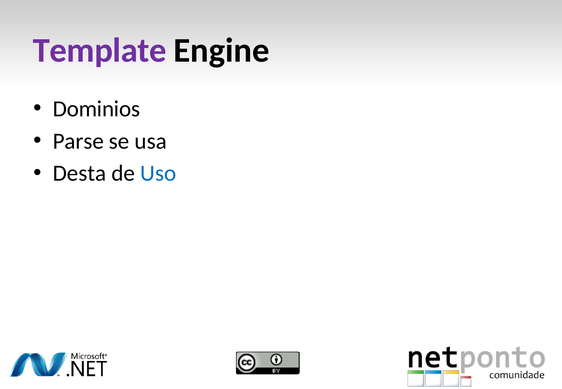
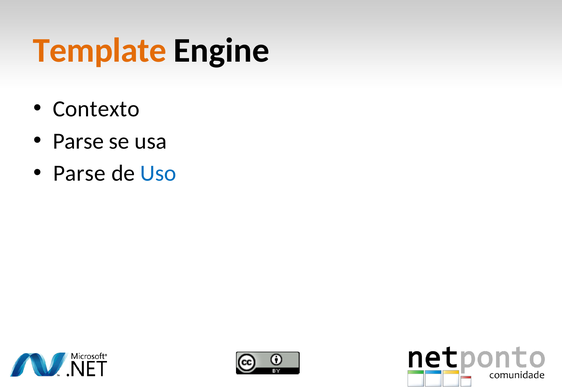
Template colour: purple -> orange (100, 50)
Dominios: Dominios -> Contexto (96, 109)
Desta: Desta -> Parse (79, 173)
